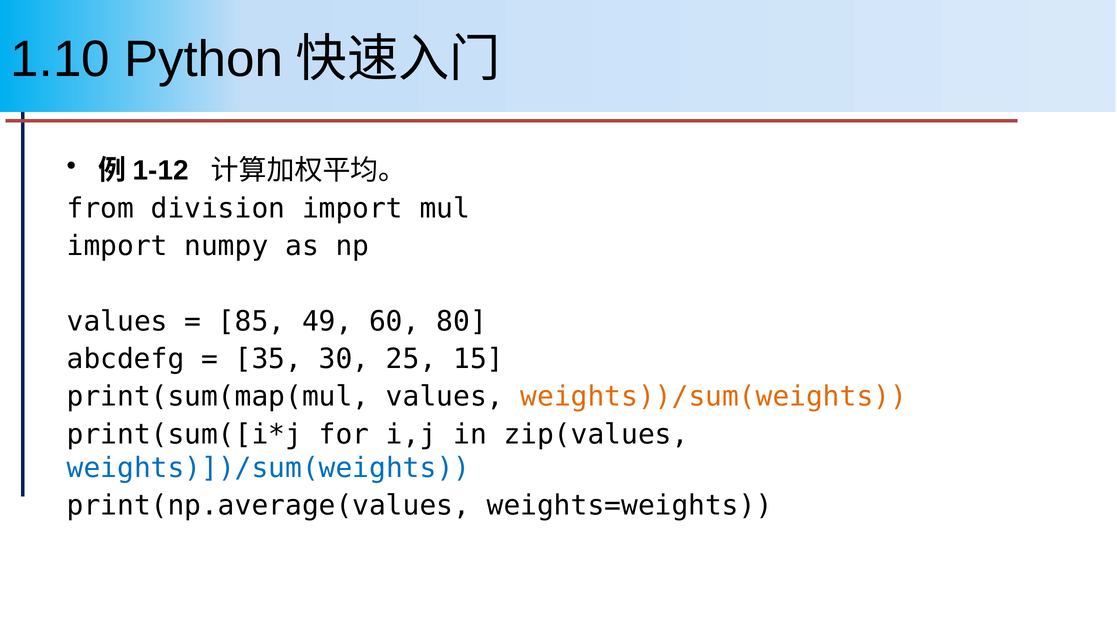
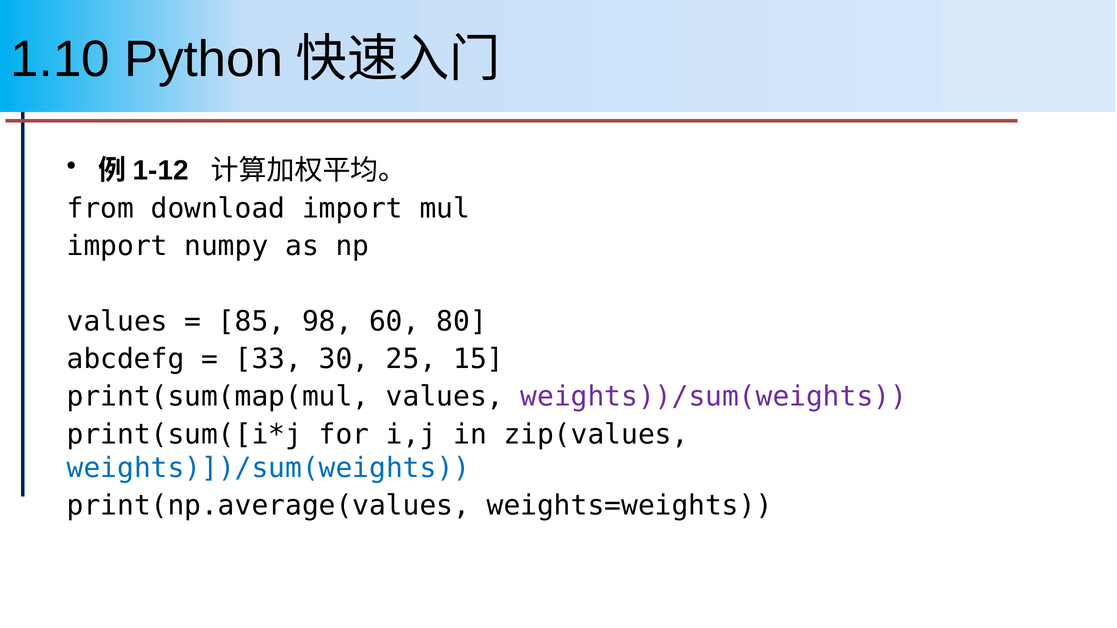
division: division -> download (218, 209)
49: 49 -> 98 (327, 322)
35: 35 -> 33 (268, 359)
weights))/sum(weights colour: orange -> purple (714, 397)
